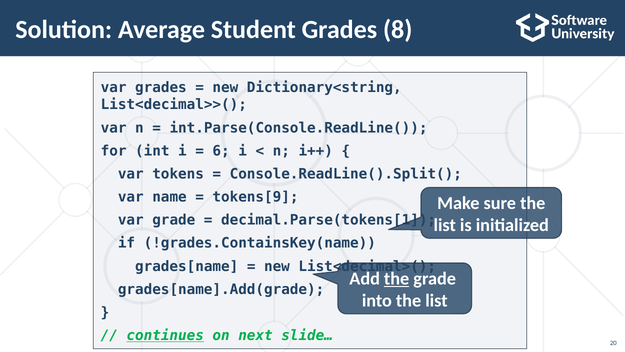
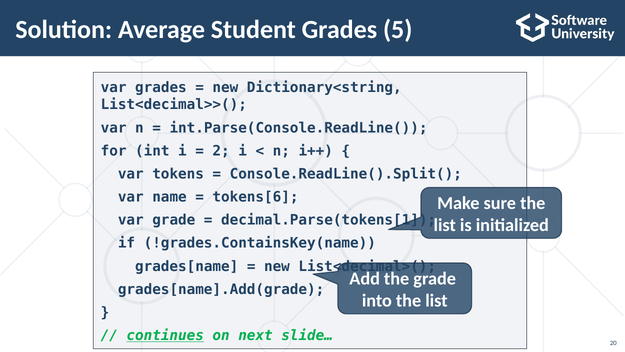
8: 8 -> 5 (398, 30)
6: 6 -> 2 (221, 151)
tokens[9: tokens[9 -> tokens[6 (255, 197)
the underline: present -> none (397, 278)
